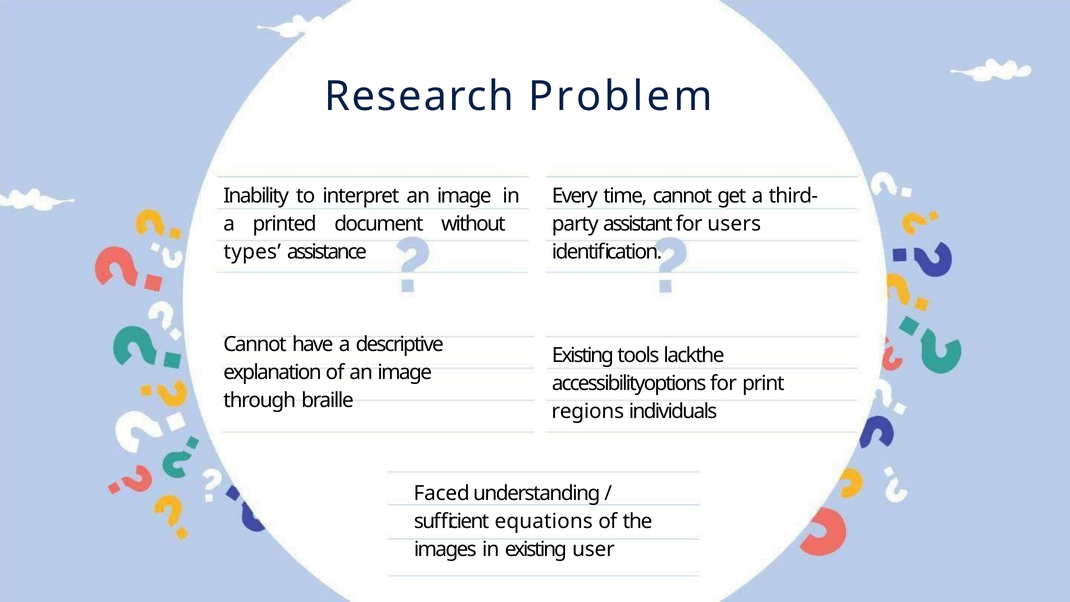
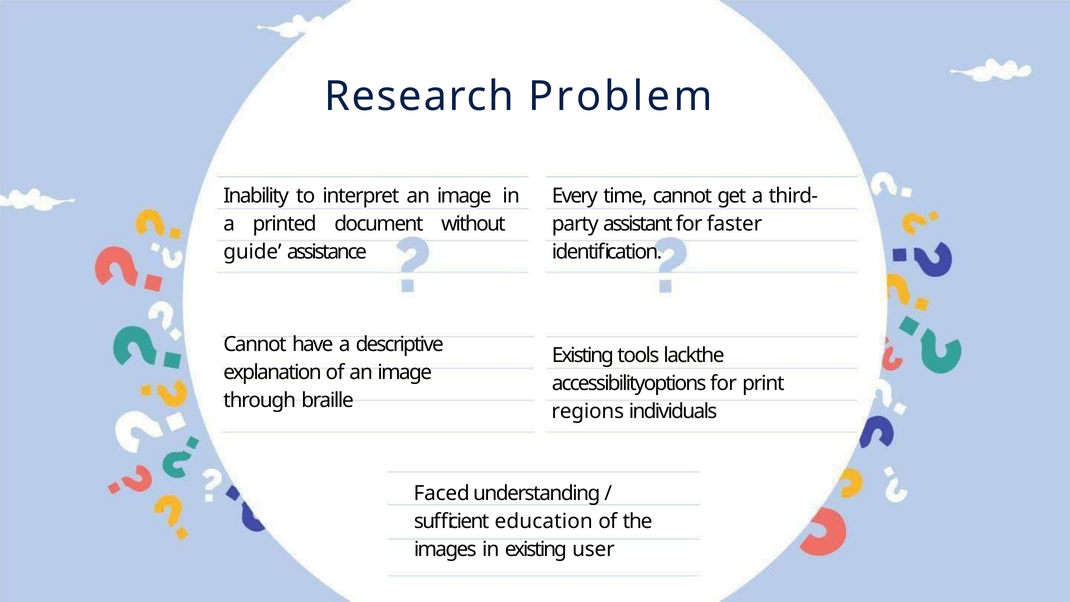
users: users -> faster (734, 224)
types: types -> guide (252, 252)
equations: equations -> education (544, 521)
